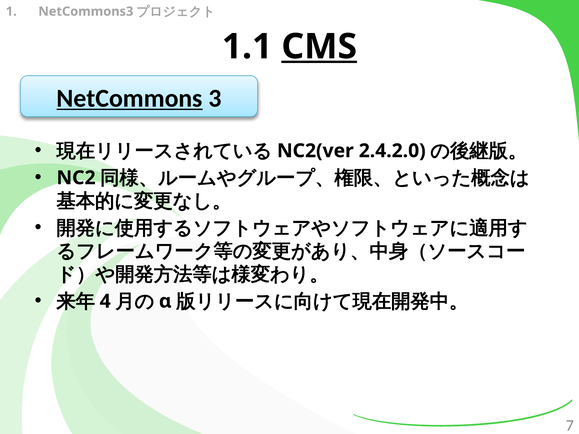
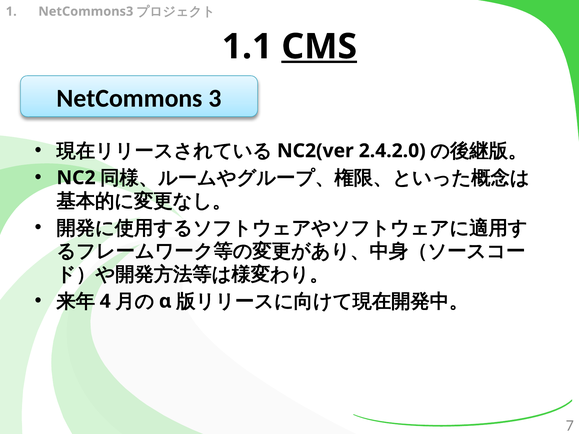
NetCommons underline: present -> none (130, 98)
